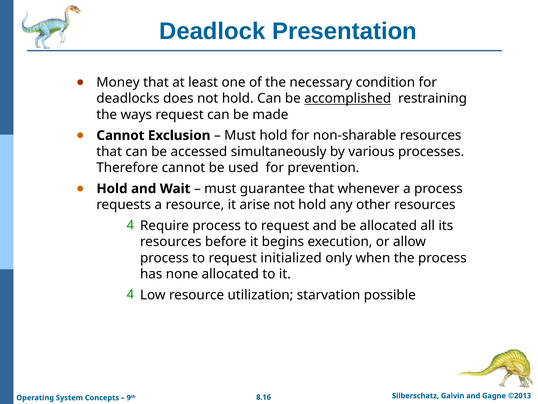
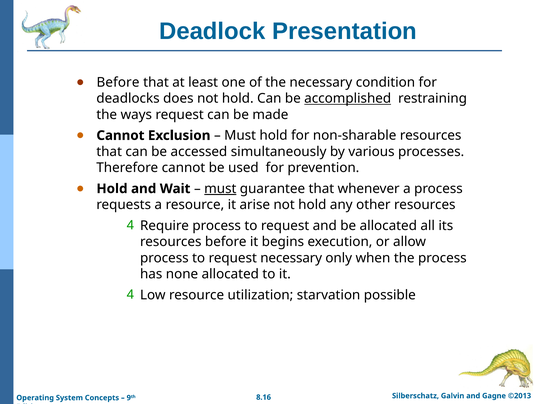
Money: Money -> Before (118, 82)
must underline: none -> present (220, 188)
request initialized: initialized -> necessary (291, 258)
